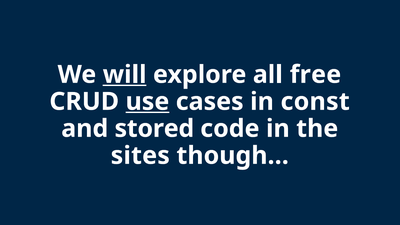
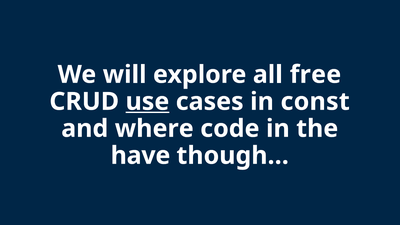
will underline: present -> none (125, 75)
stored: stored -> where (154, 129)
sites: sites -> have (140, 156)
